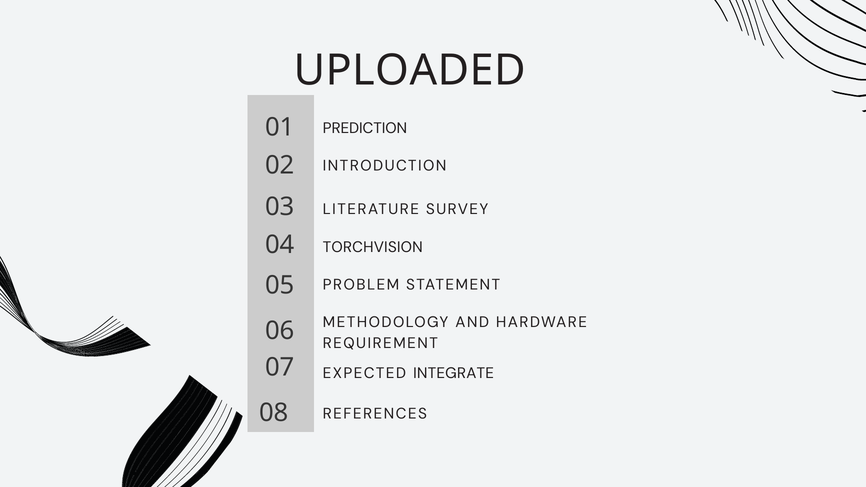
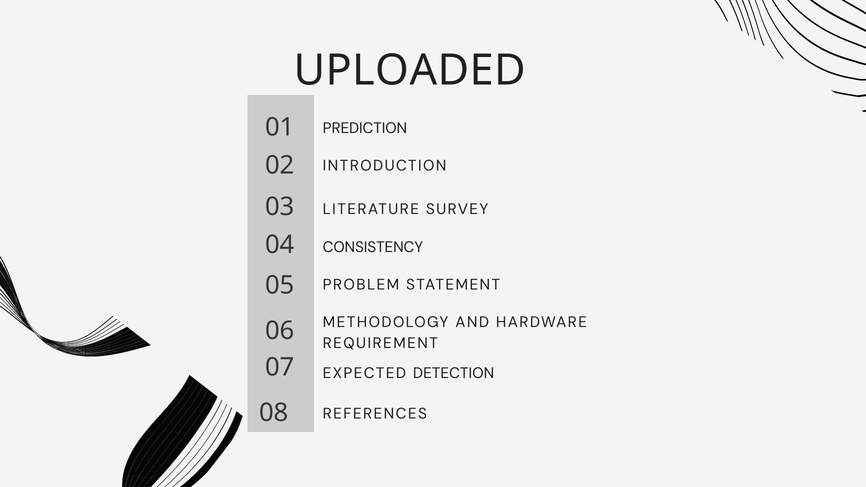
TORCHVISION: TORCHVISION -> CONSISTENCY (373, 247)
INTEGRATE: INTEGRATE -> DETECTION (454, 373)
